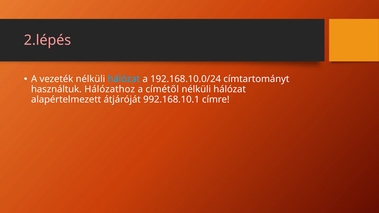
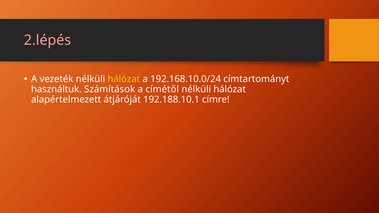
hálózat colour: light blue -> yellow (124, 79)
Hálózathoz: Hálózathoz -> Számítások (110, 89)
992.168.10.1: 992.168.10.1 -> 192.188.10.1 (171, 100)
